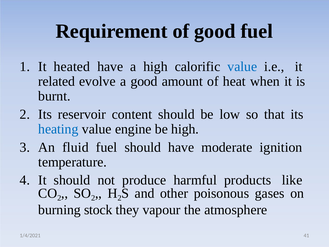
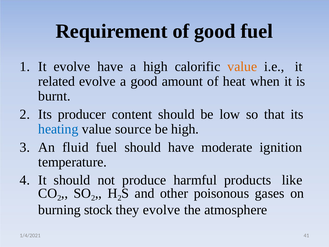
It heated: heated -> evolve (72, 66)
value colour: blue -> orange (242, 66)
reservoir: reservoir -> producer (82, 114)
engine: engine -> source (133, 129)
they vapour: vapour -> evolve (161, 210)
